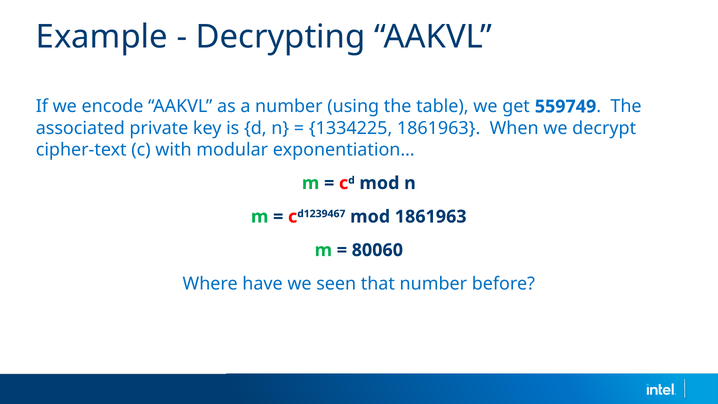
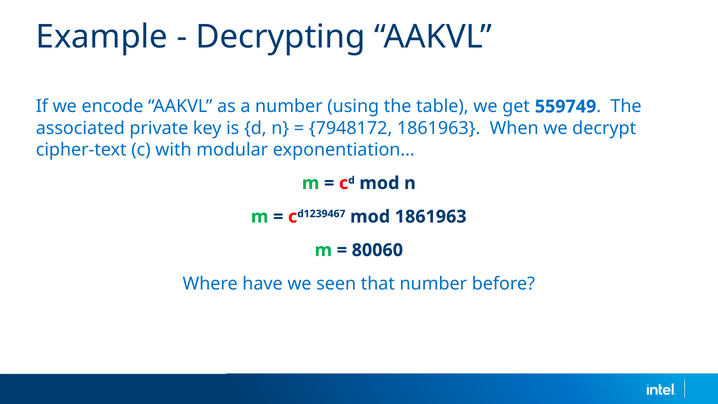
1334225: 1334225 -> 7948172 (351, 128)
